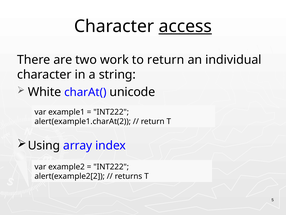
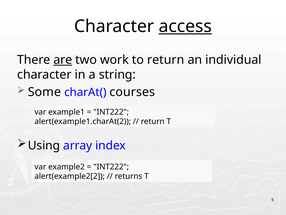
are underline: none -> present (63, 60)
White: White -> Some (44, 92)
unicode: unicode -> courses (132, 92)
